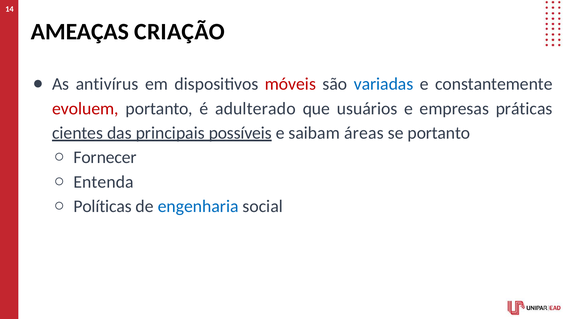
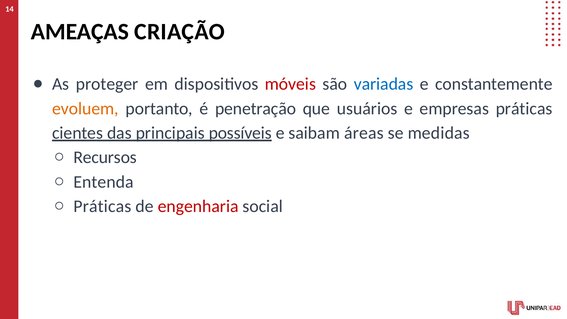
antivírus: antivírus -> proteger (107, 84)
evoluem colour: red -> orange (85, 109)
adulterado: adulterado -> penetração (256, 109)
se portanto: portanto -> medidas (439, 133)
Fornecer: Fornecer -> Recursos (105, 157)
Políticas: Políticas -> Práticas (102, 206)
engenharia colour: blue -> red (198, 206)
